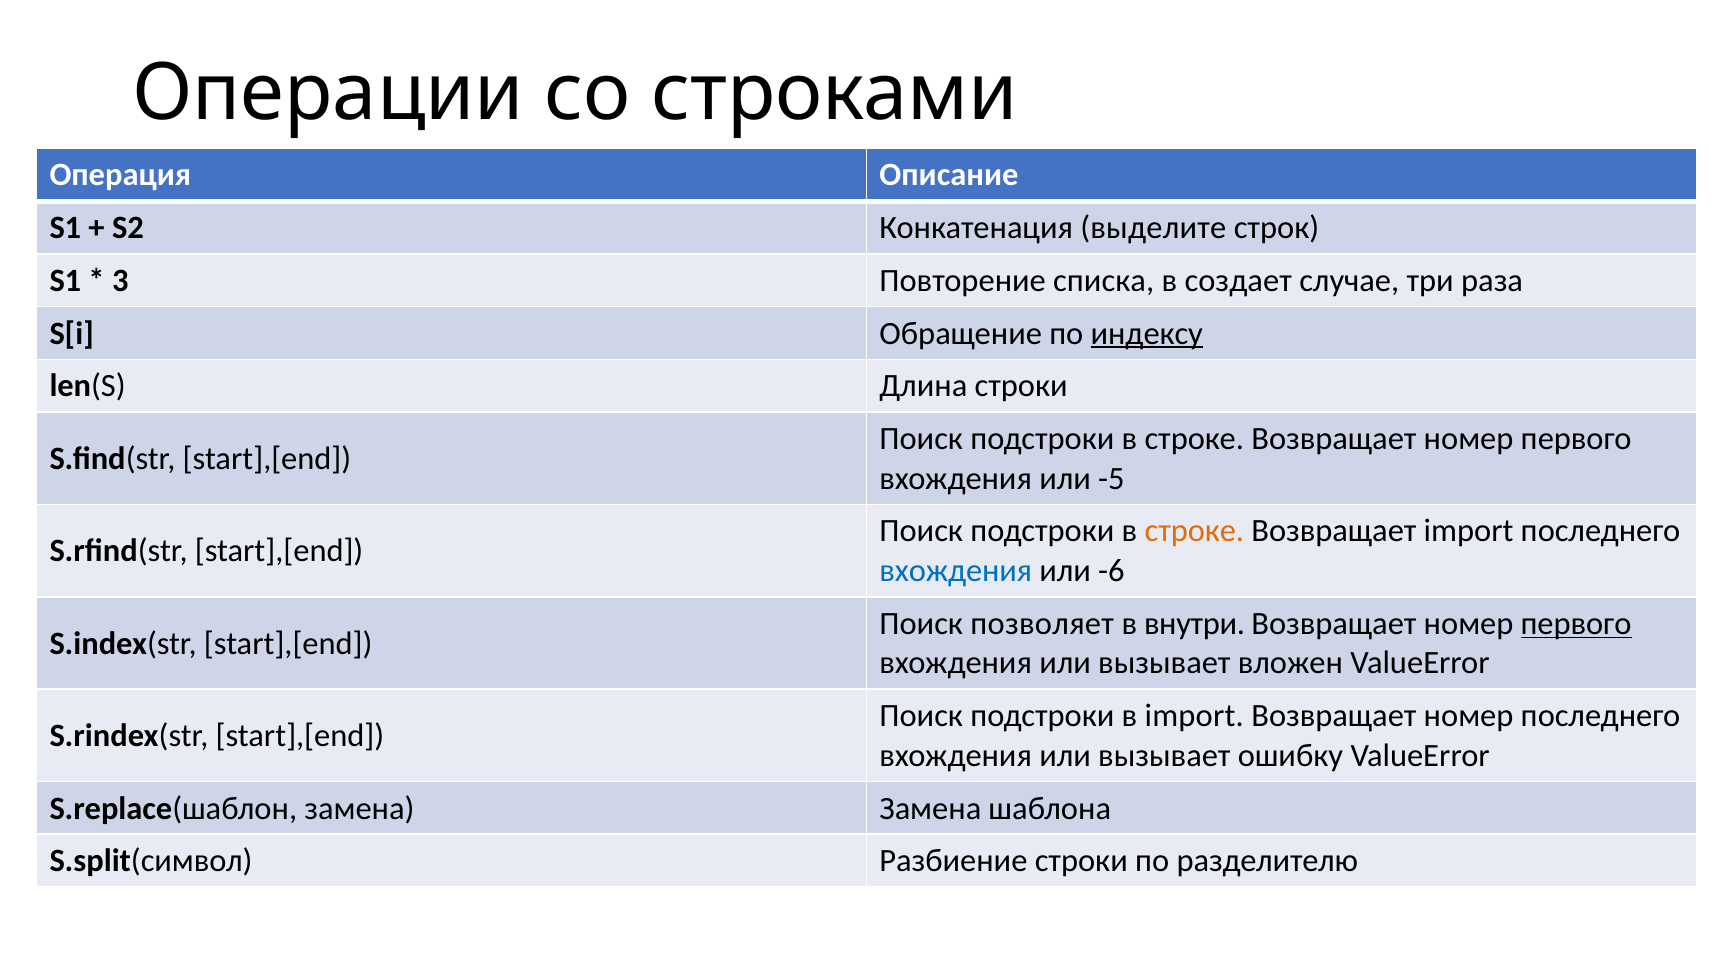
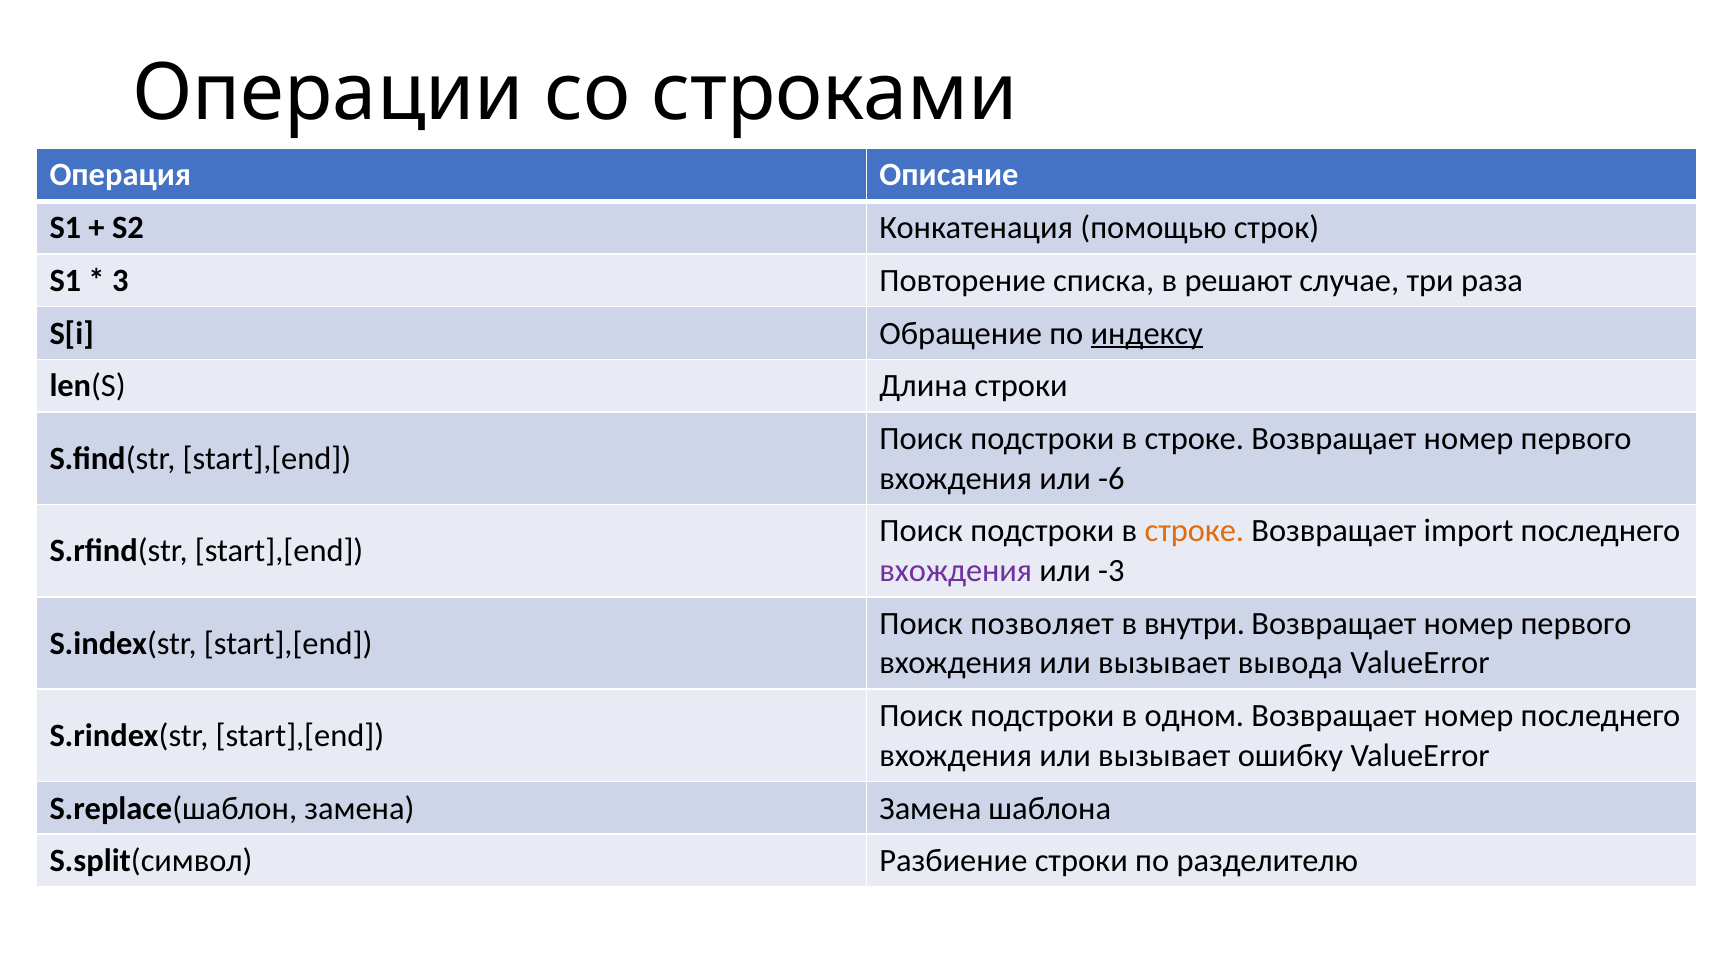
выделите: выделите -> помощью (1153, 228)
создает: создает -> решают (1238, 281)
-5: -5 -> -6 (1111, 478)
вхождения colour: blue -> purple (956, 571)
-6: -6 -> -3 (1111, 571)
первого underline: present -> none (1576, 623)
вложен: вложен -> вывода (1290, 663)
в import: import -> одном (1194, 716)
